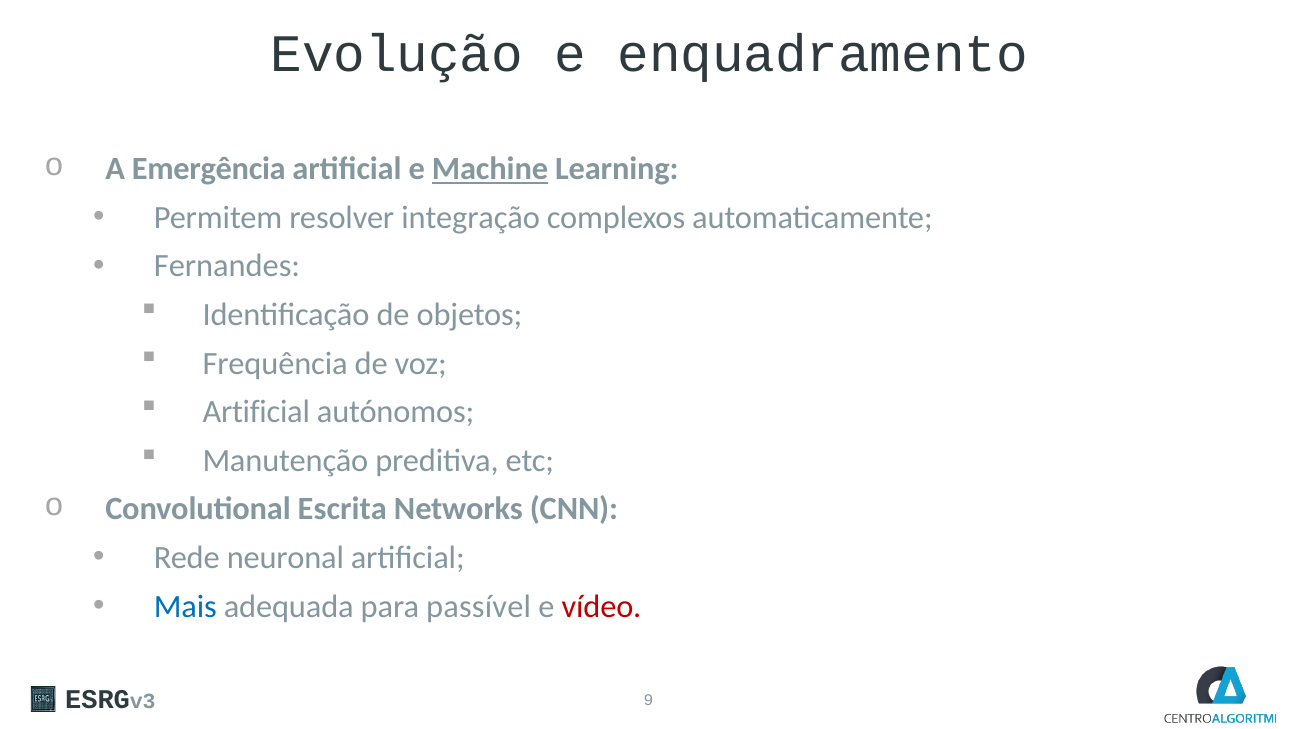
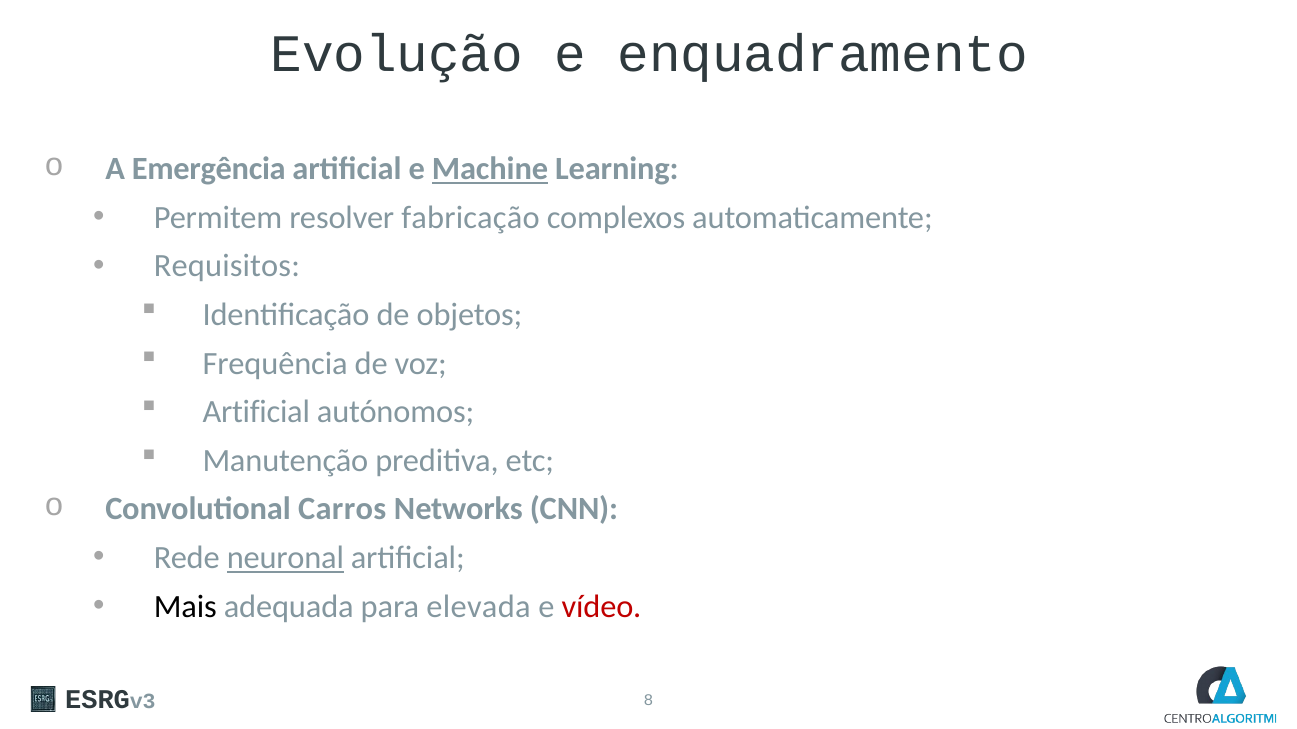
integração: integração -> fabricação (470, 218)
Fernandes: Fernandes -> Requisitos (227, 266)
Escrita: Escrita -> Carros (342, 510)
neuronal underline: none -> present (285, 558)
Mais colour: blue -> black (185, 607)
passível: passível -> elevada (479, 607)
9: 9 -> 8 (648, 701)
